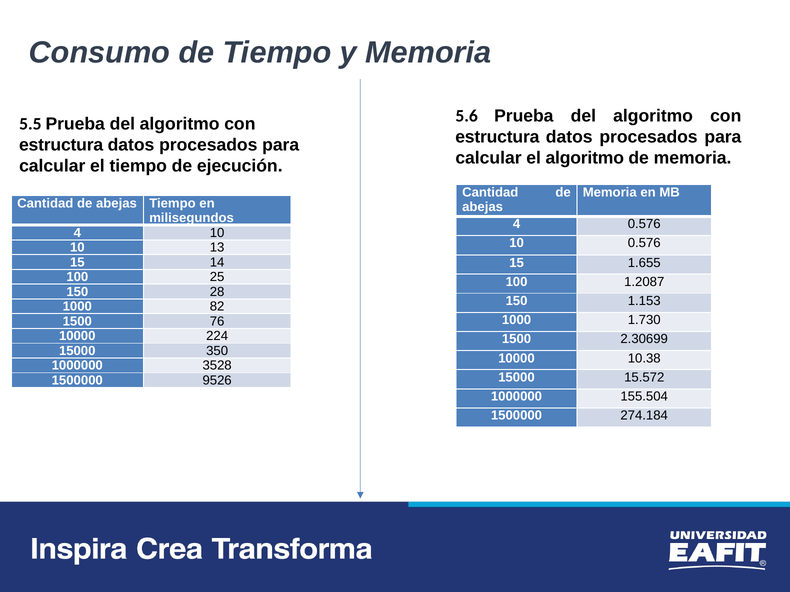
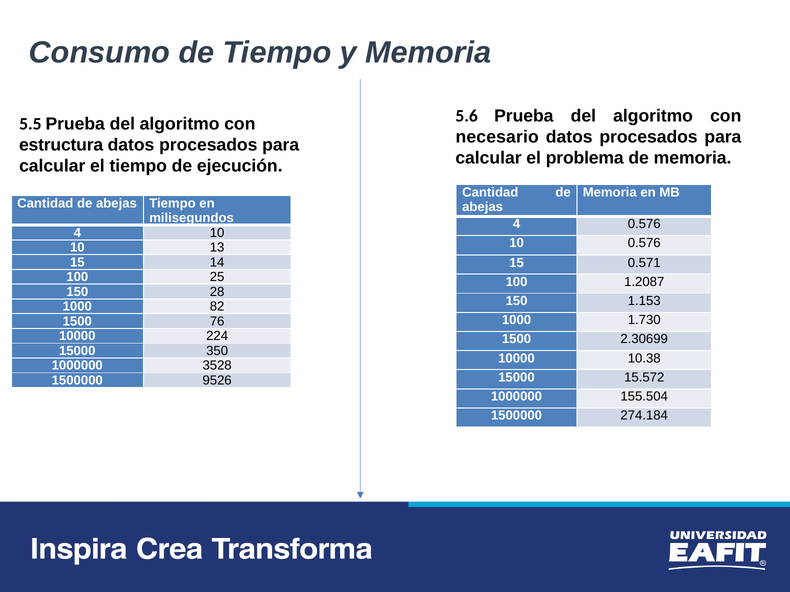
estructura: estructura -> necesario (497, 137)
el algoritmo: algoritmo -> problema (585, 158)
1.655: 1.655 -> 0.571 (644, 263)
